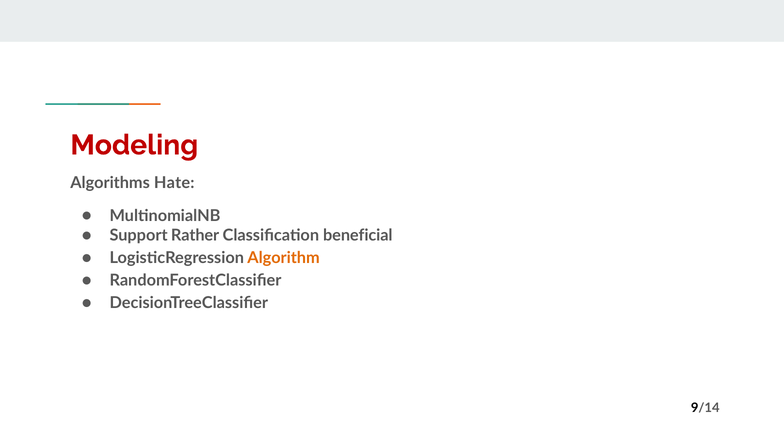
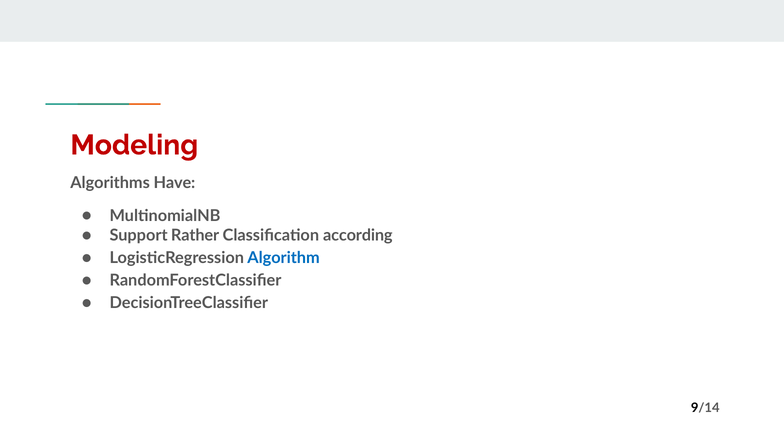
Hate: Hate -> Have (174, 183)
beneficial: beneficial -> according (358, 235)
Algorithm colour: orange -> blue (284, 258)
